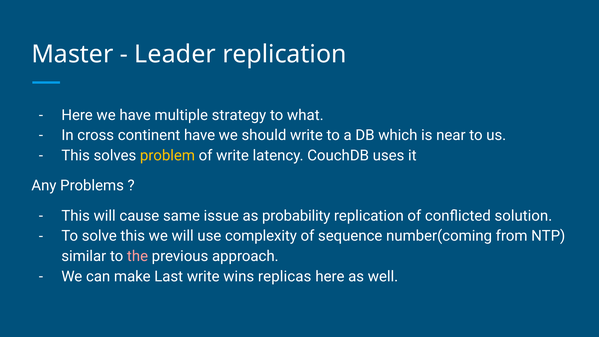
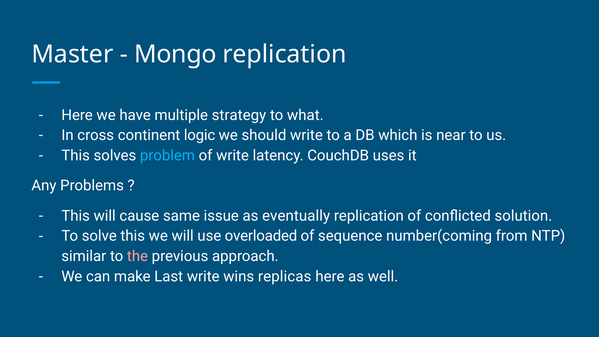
Leader: Leader -> Mongo (175, 54)
continent have: have -> logic (200, 135)
problem colour: yellow -> light blue (167, 155)
probability: probability -> eventually (296, 216)
complexity: complexity -> overloaded (261, 236)
